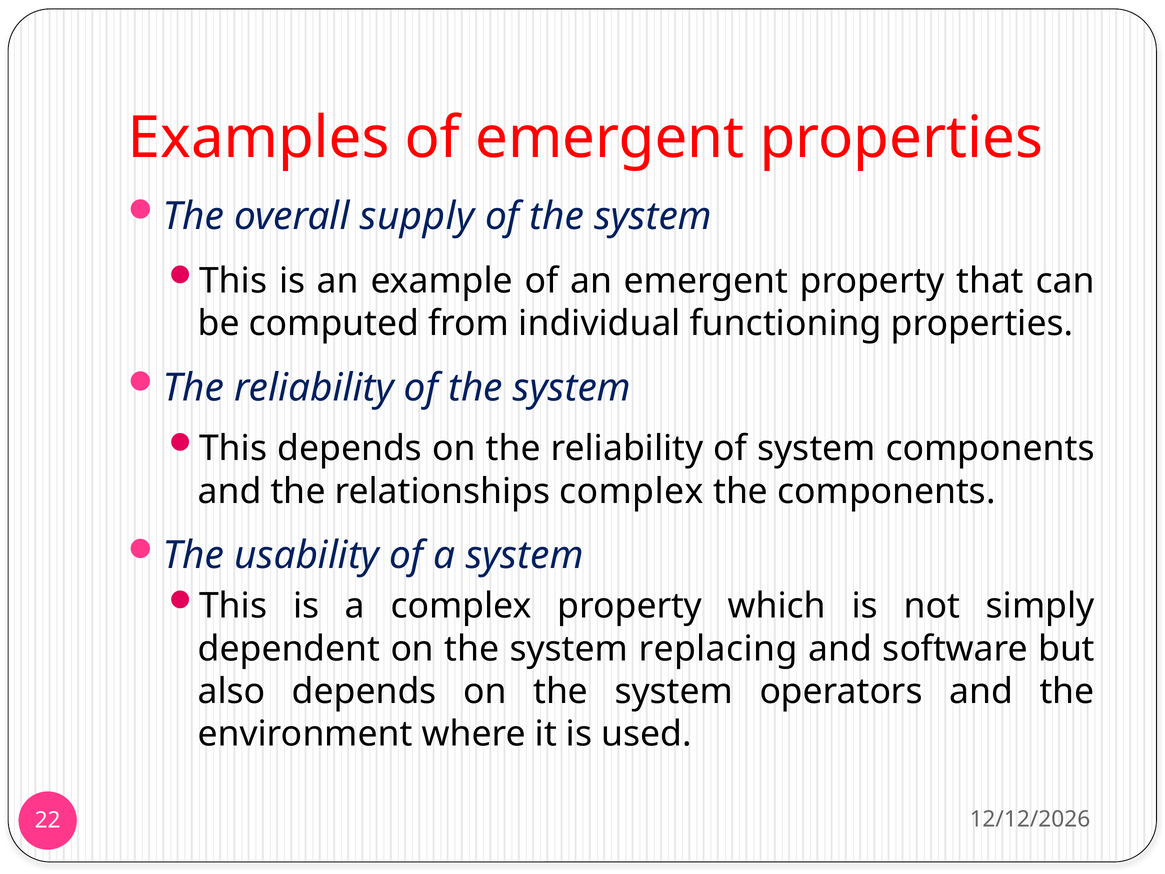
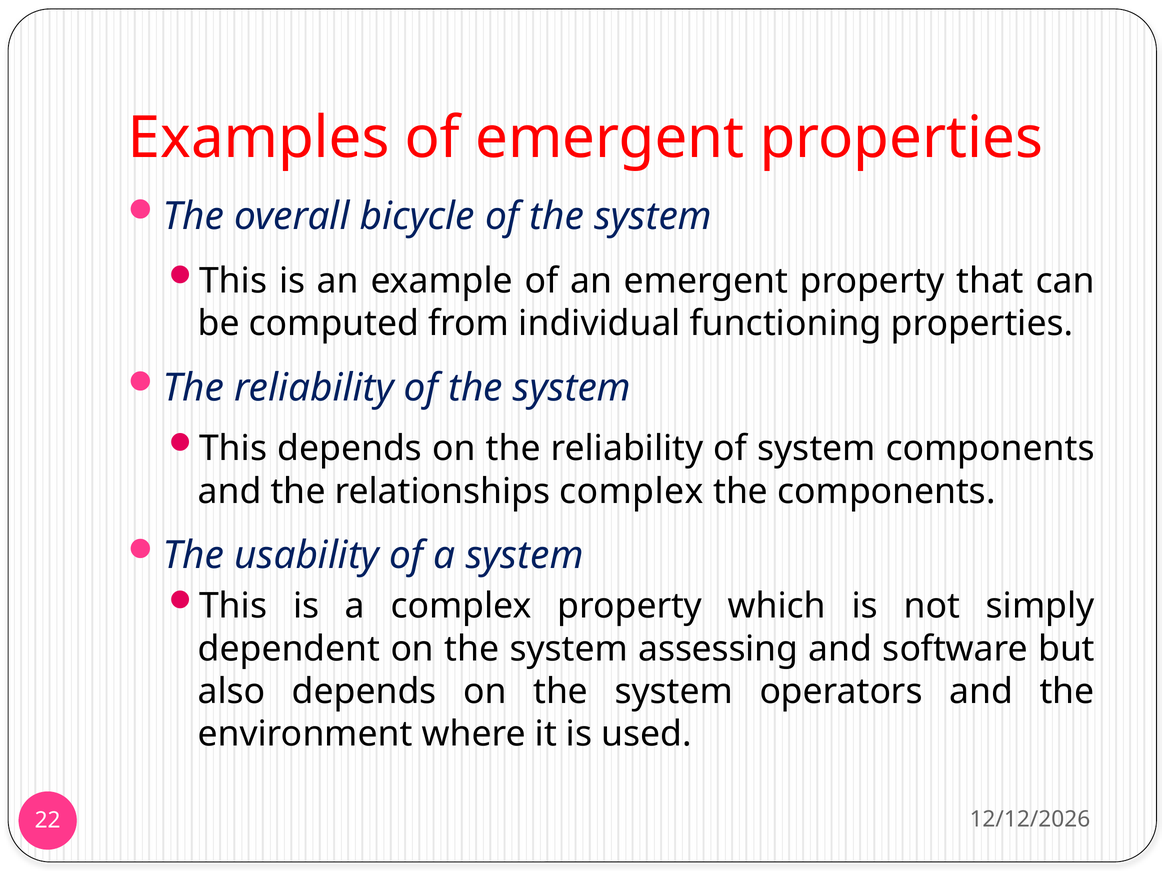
supply: supply -> bicycle (417, 216)
replacing: replacing -> assessing (718, 649)
